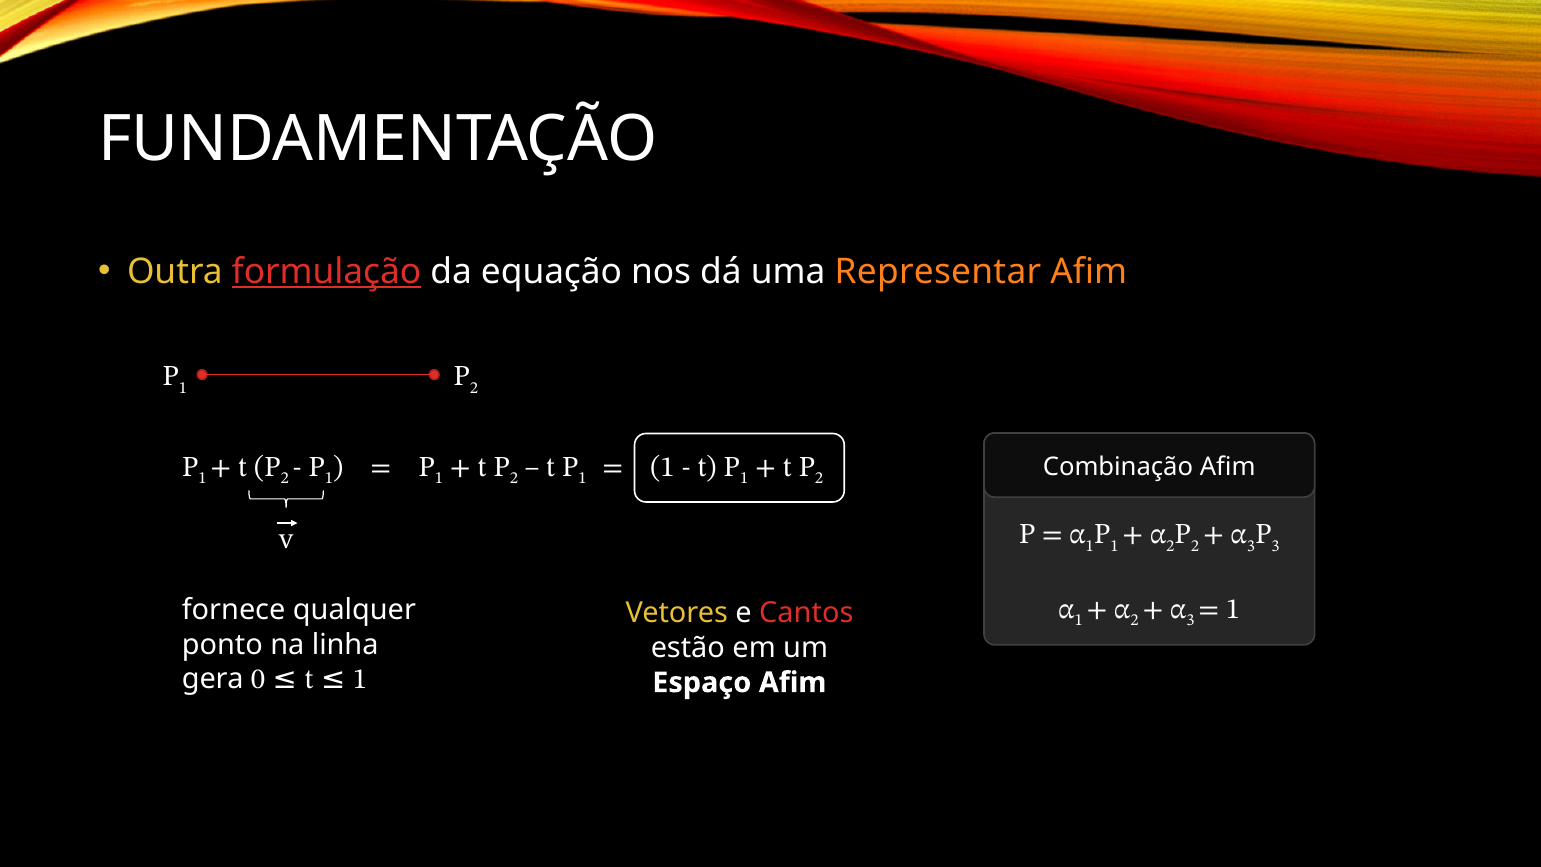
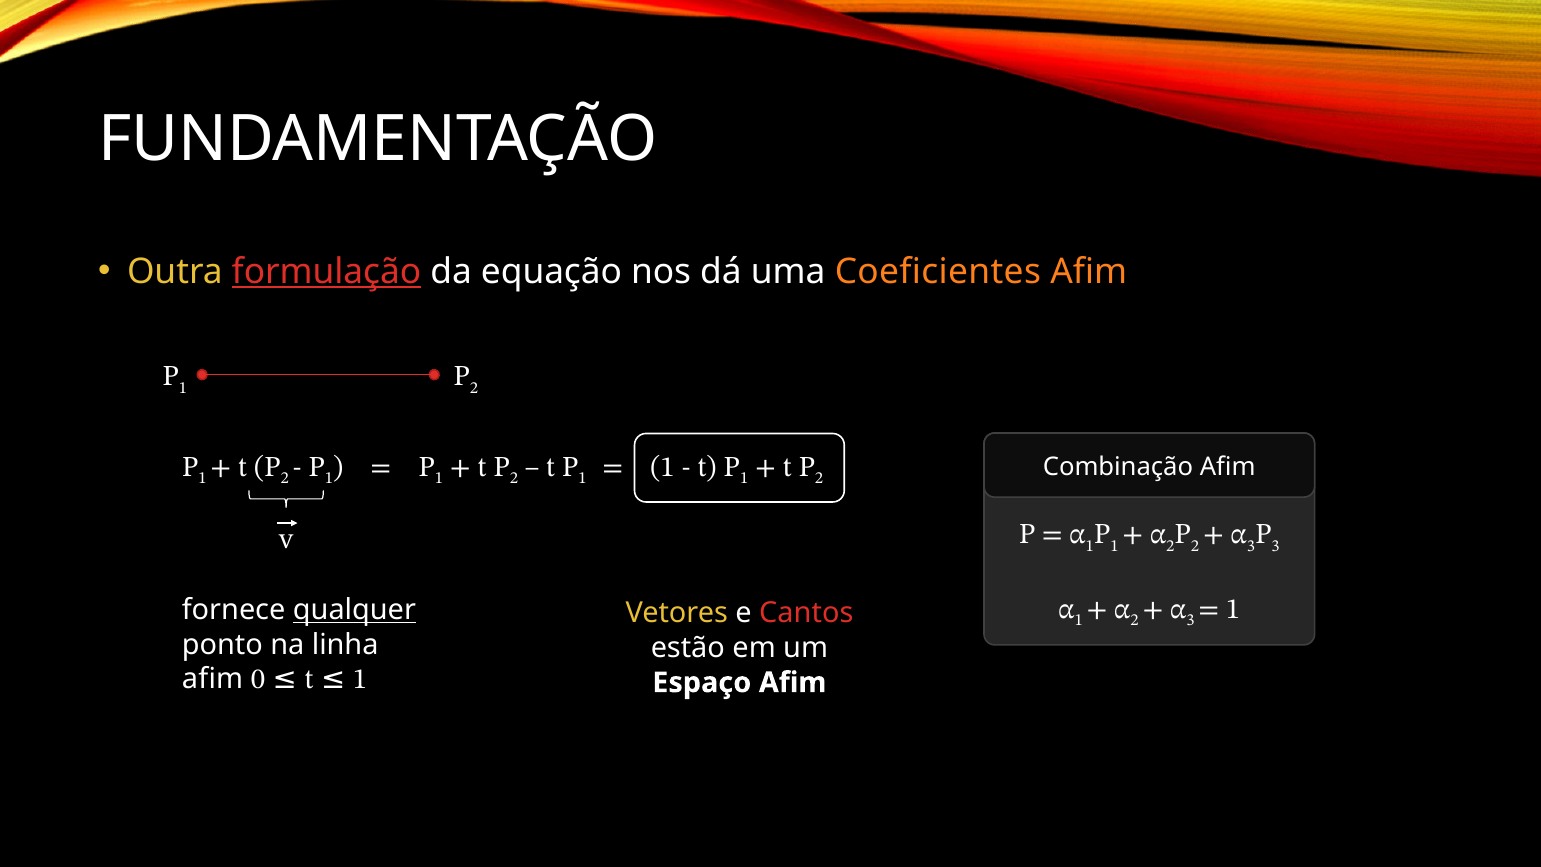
Representar: Representar -> Coeficientes (938, 272)
qualquer underline: none -> present (354, 610)
gera: gera -> afim (213, 679)
